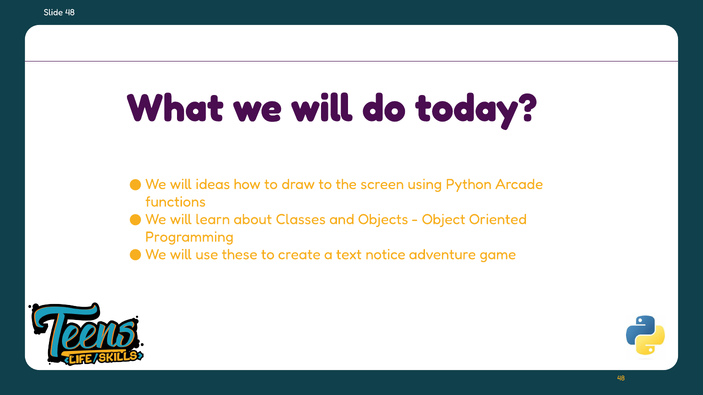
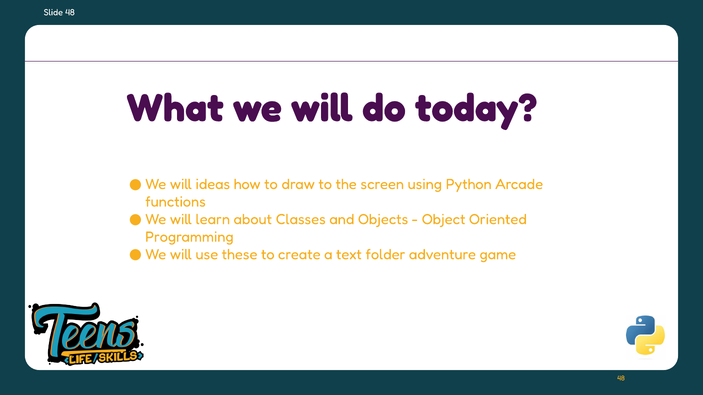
notice: notice -> folder (385, 255)
